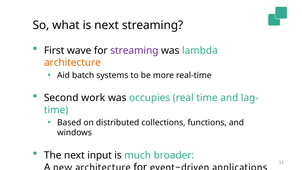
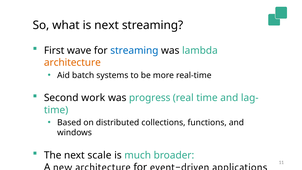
streaming colour: purple -> blue (134, 51)
occupies: occupies -> progress (150, 98)
input: input -> scale (99, 155)
